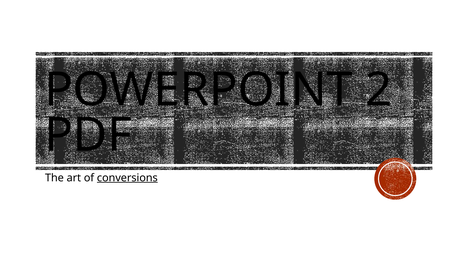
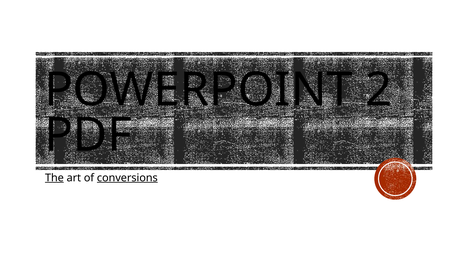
The underline: none -> present (54, 178)
